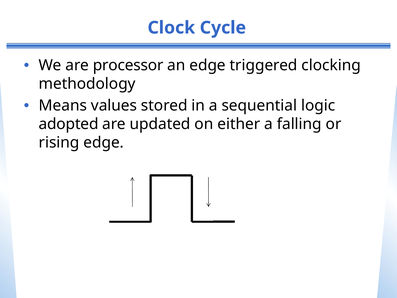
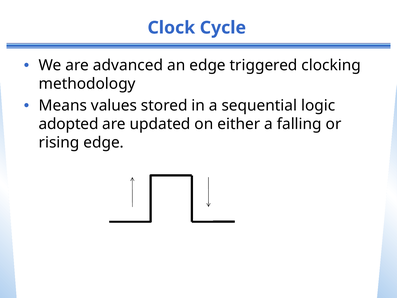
processor: processor -> advanced (128, 65)
